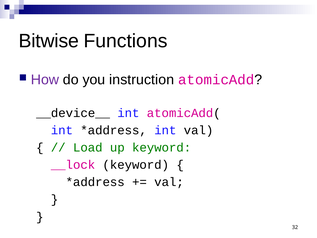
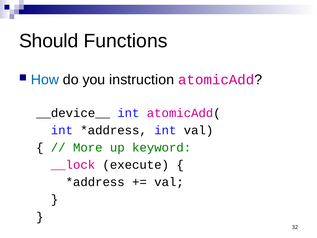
Bitwise: Bitwise -> Should (49, 41)
How colour: purple -> blue (45, 80)
Load: Load -> More (88, 147)
__lock keyword: keyword -> execute (136, 165)
